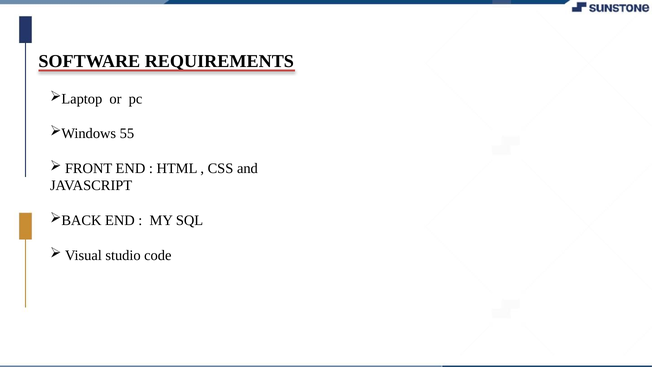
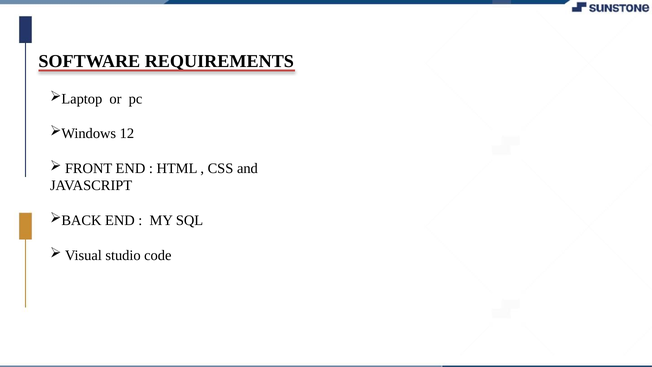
55: 55 -> 12 (127, 133)
